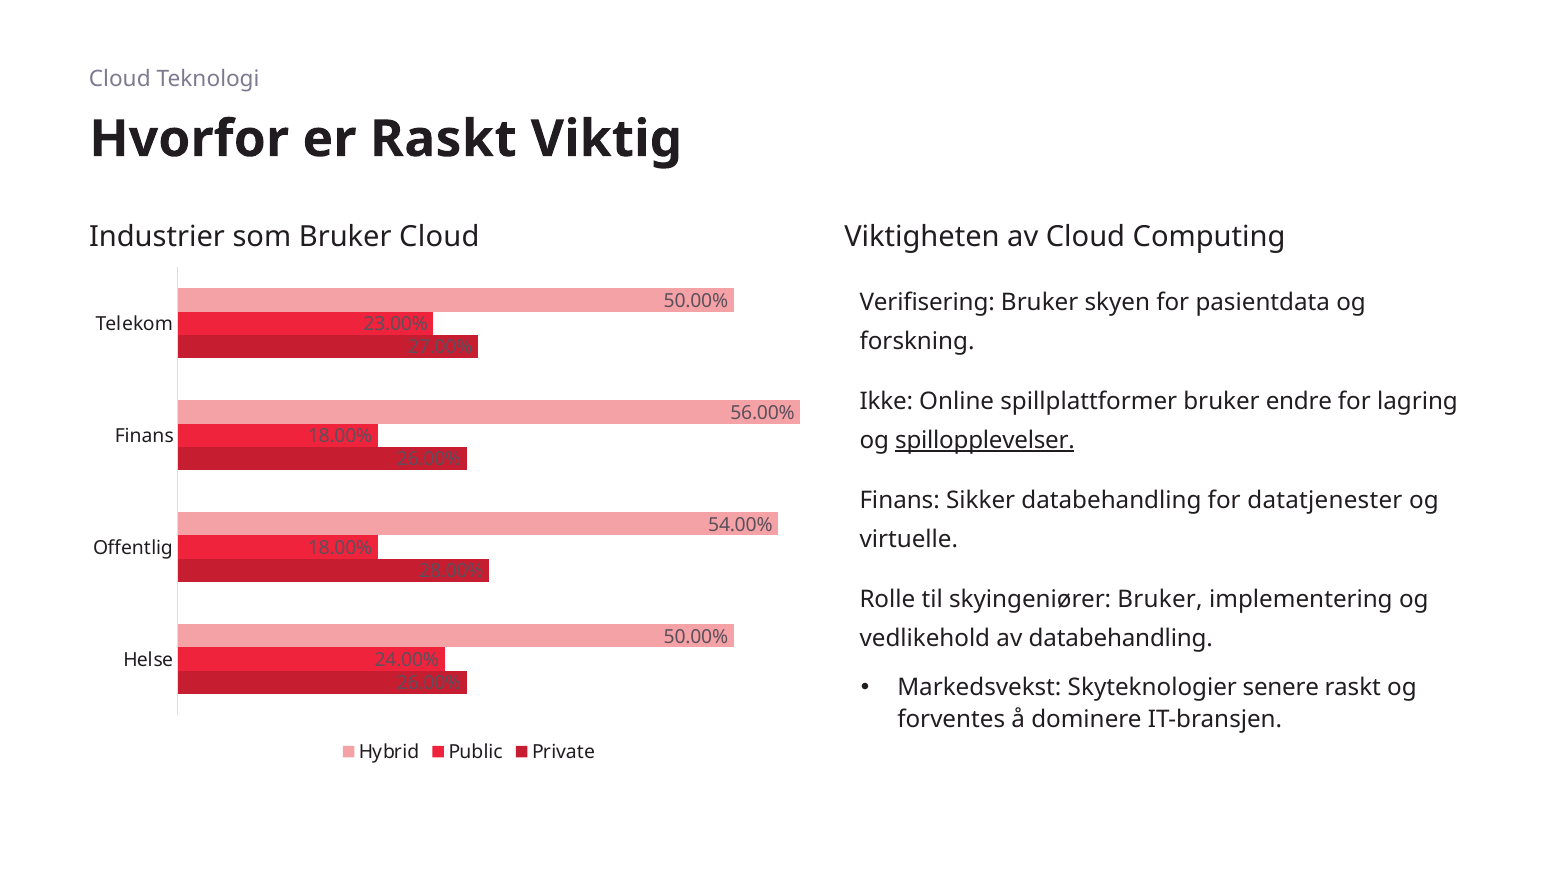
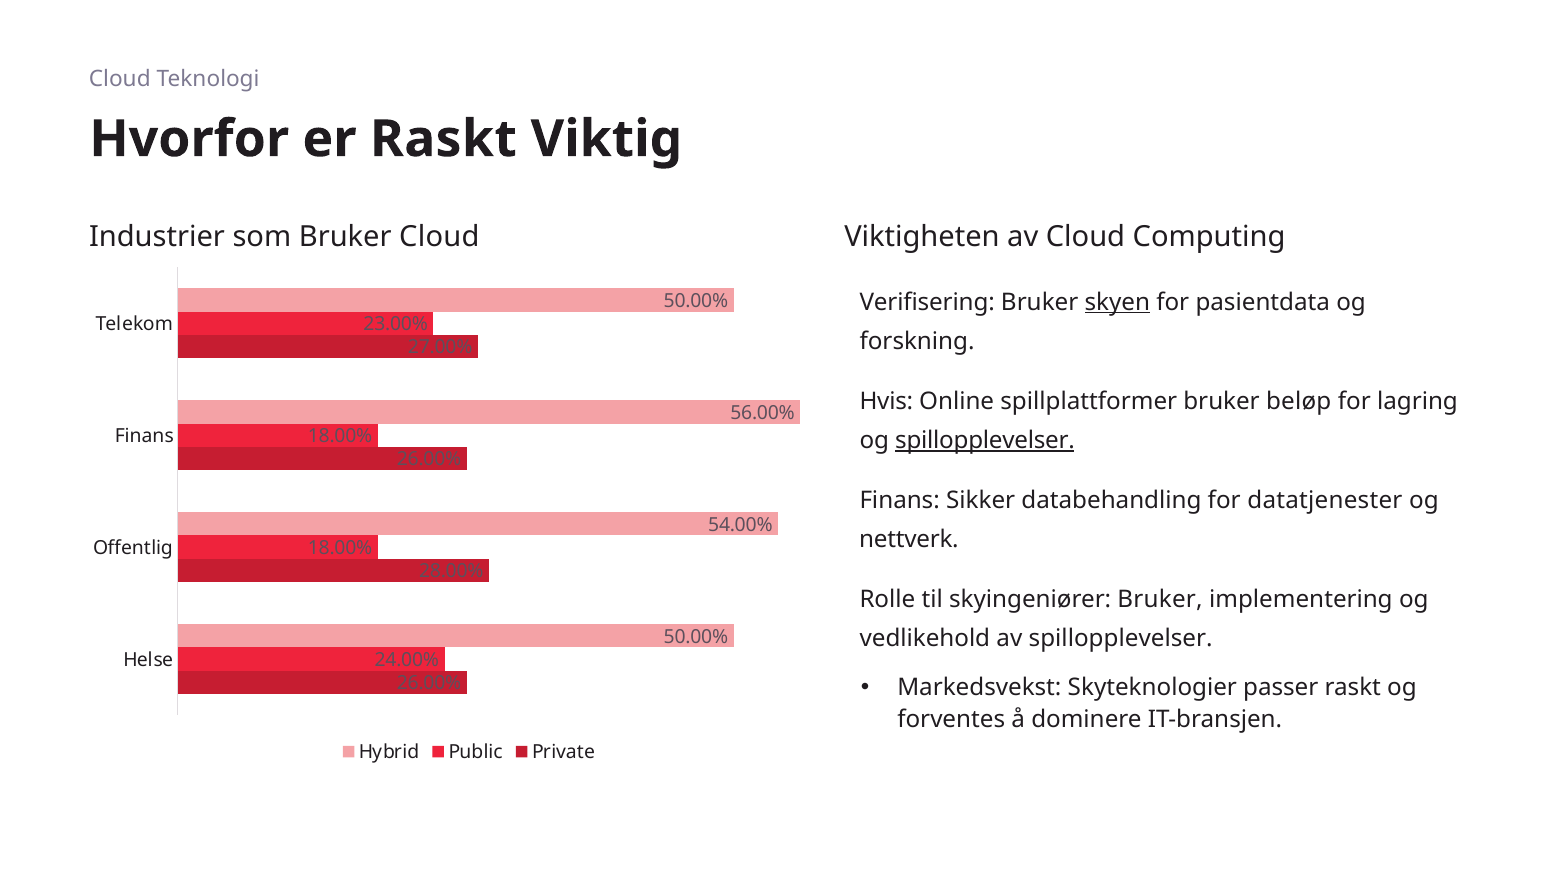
skyen underline: none -> present (1117, 302)
Ikke: Ikke -> Hvis (886, 401)
endre: endre -> beløp (1299, 401)
virtuelle: virtuelle -> nettverk (909, 540)
av databehandling: databehandling -> spillopplevelser (1121, 639)
senere: senere -> passer (1281, 688)
